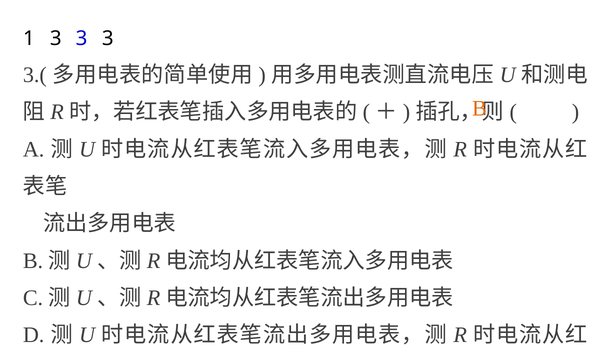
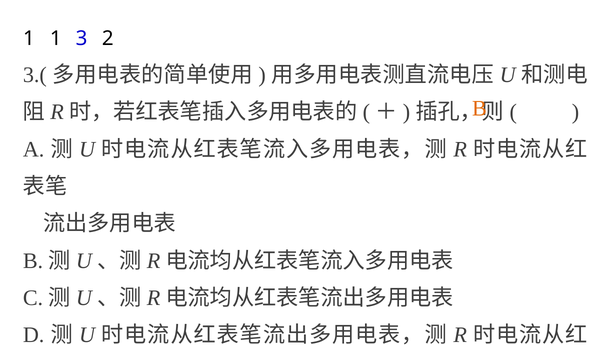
1 3: 3 -> 1 (56, 38)
3: 3 -> 2 (108, 38)
